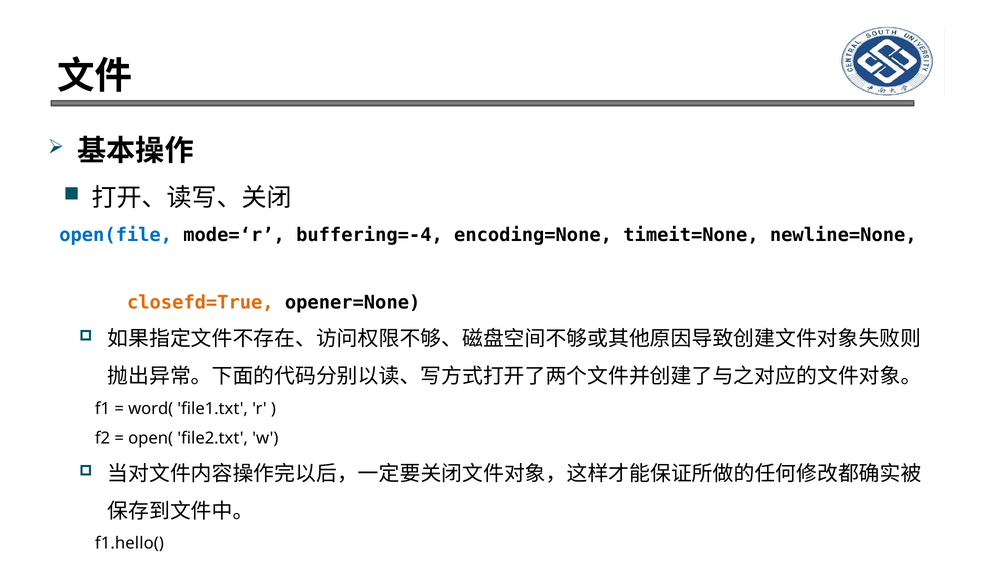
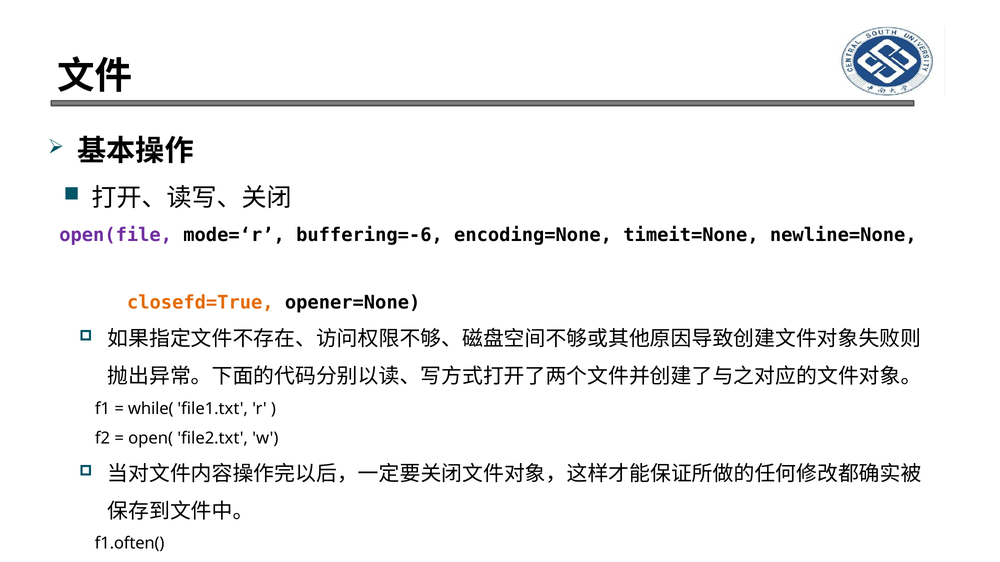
open(file colour: blue -> purple (116, 235)
buffering=-4: buffering=-4 -> buffering=-6 (369, 235)
word(: word( -> while( (151, 409)
f1.hello(: f1.hello( -> f1.often( (130, 544)
